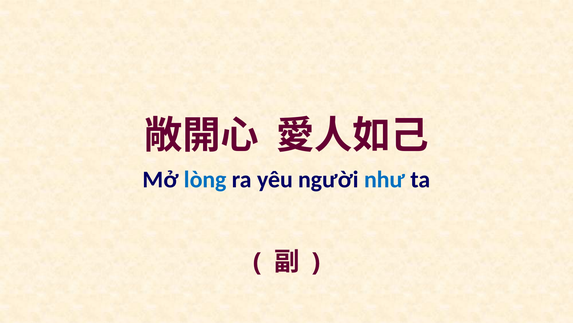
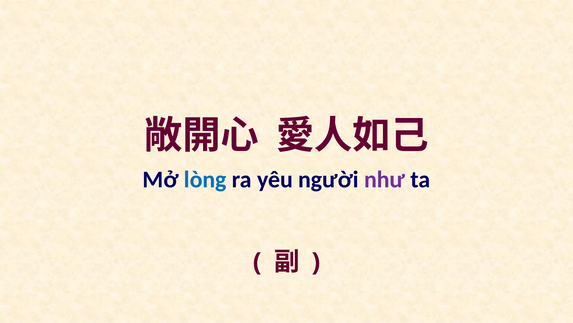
như colour: blue -> purple (385, 179)
